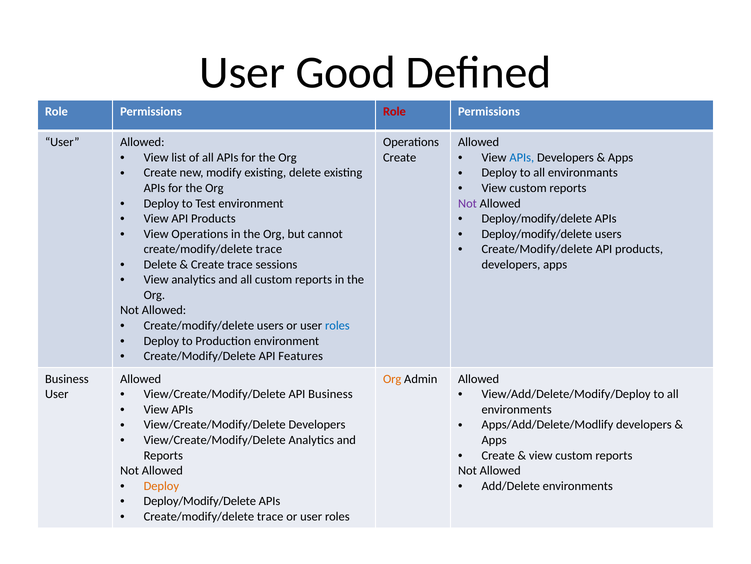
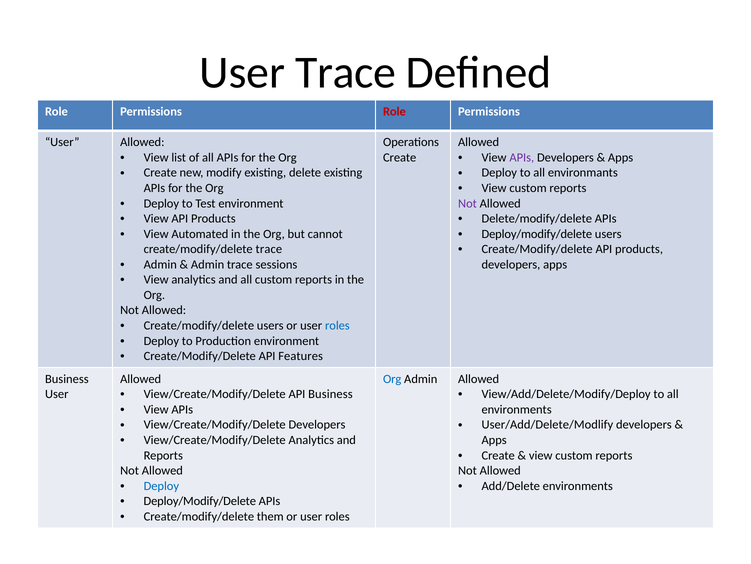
User Good: Good -> Trace (346, 73)
APIs colour: blue -> purple (522, 157)
Deploy/modify/delete: Deploy/modify/delete -> Delete/modify/delete (537, 218)
View Operations: Operations -> Automated (200, 234)
Delete: Delete -> Admin (160, 264)
Create: Create -> Admin (208, 264)
Org colour: orange -> blue (392, 378)
Apps/Add/Delete/Modlify: Apps/Add/Delete/Modlify -> User/Add/Delete/Modlify (547, 424)
Deploy colour: orange -> blue (161, 485)
trace: trace -> them (270, 516)
